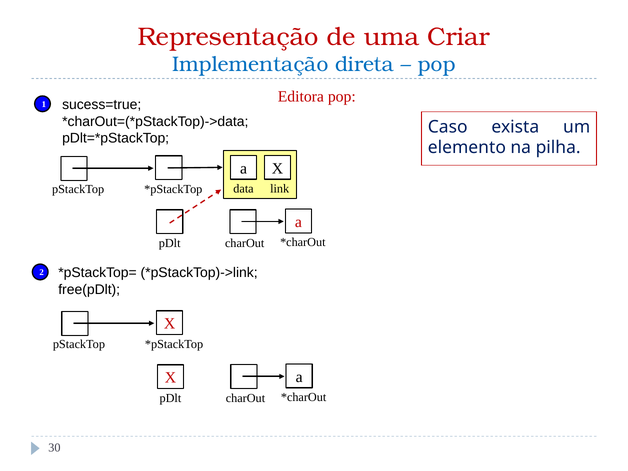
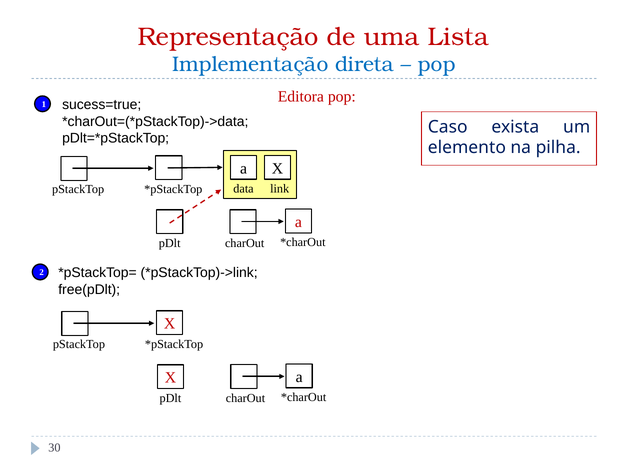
Criar: Criar -> Lista (458, 37)
